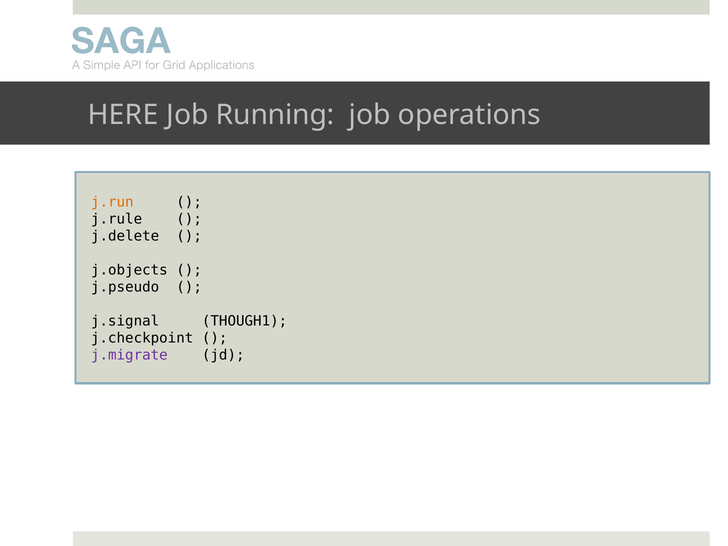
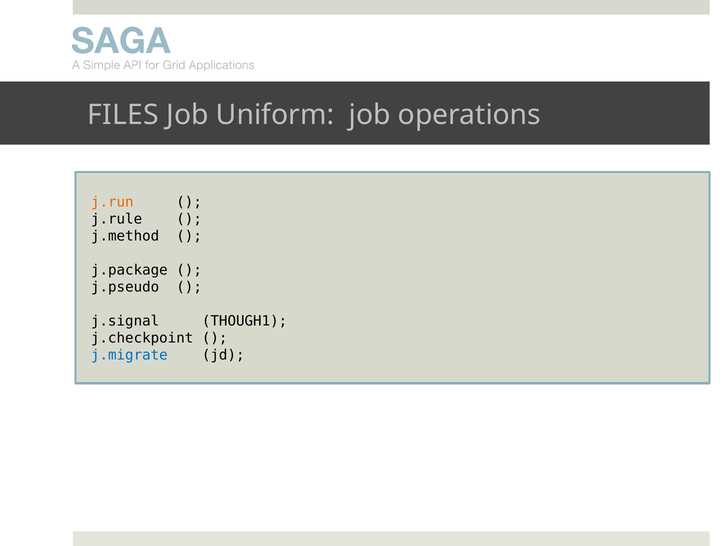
HERE: HERE -> FILES (123, 115)
Running: Running -> Uniform (275, 115)
j.delete: j.delete -> j.method (125, 236)
j.objects: j.objects -> j.package (129, 270)
j.migrate colour: purple -> blue (129, 355)
